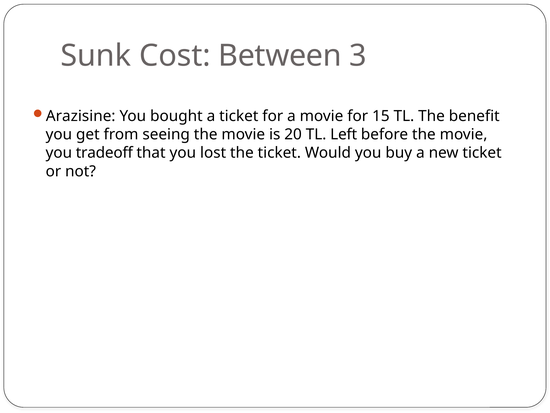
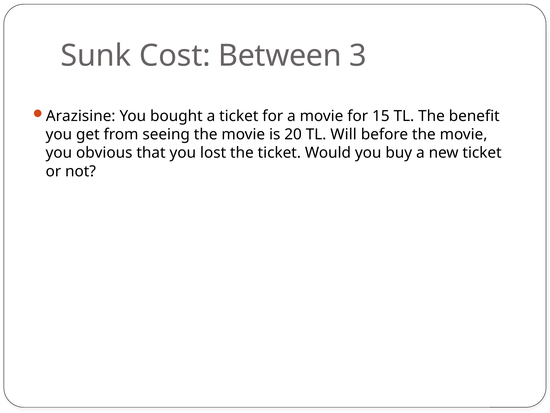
Left: Left -> Will (344, 134)
tradeoff: tradeoff -> obvious (104, 153)
